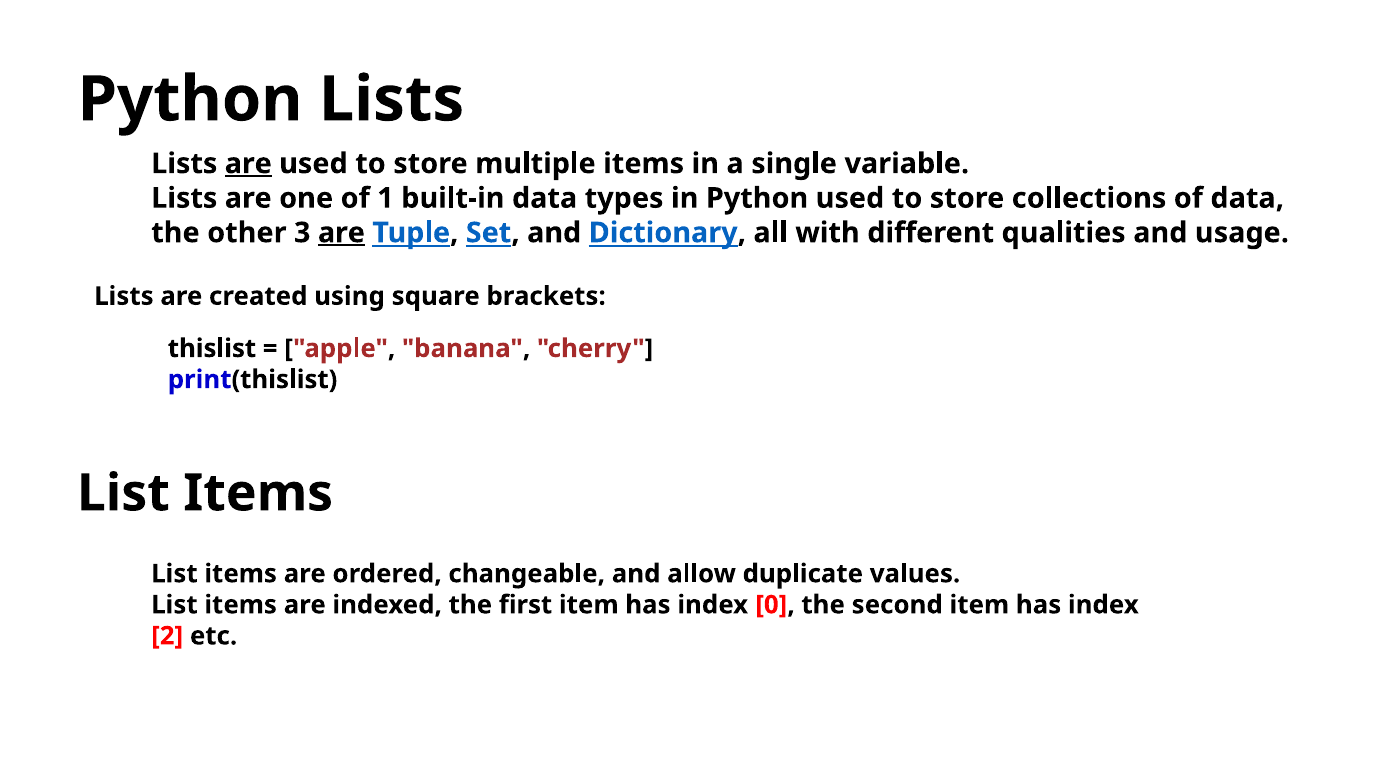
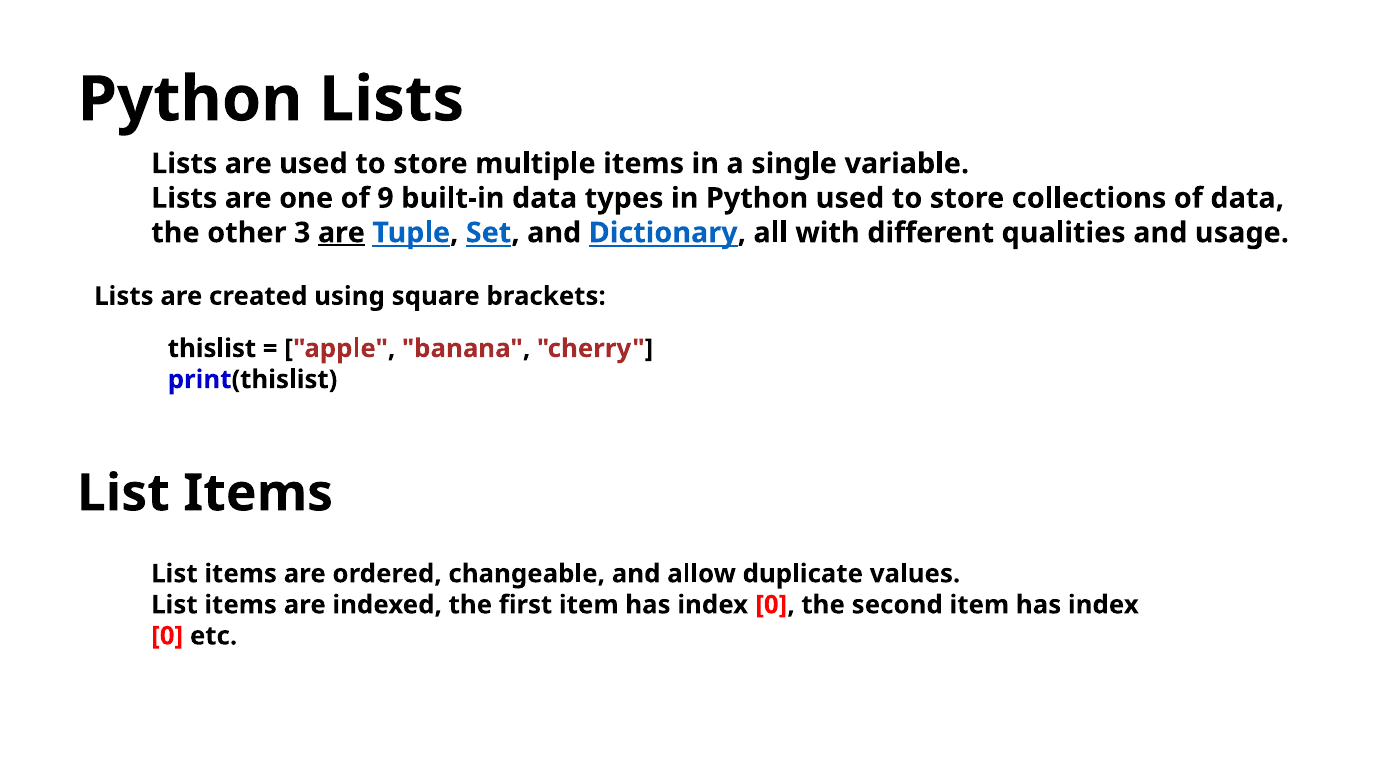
are underline: present -> none (248, 164)
1: 1 -> 9 (385, 198)
2: 2 -> 0 (167, 636)
